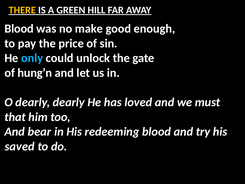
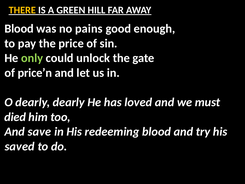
make: make -> pains (89, 29)
only colour: light blue -> light green (32, 58)
hung’n: hung’n -> price’n (35, 73)
that: that -> died (15, 117)
bear: bear -> save (39, 132)
